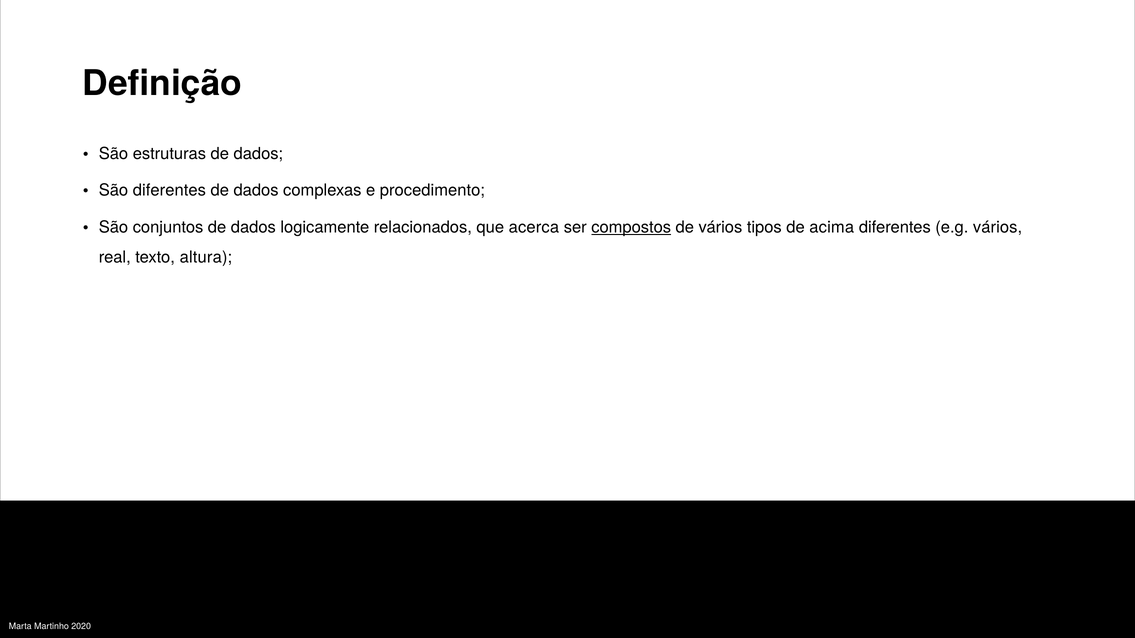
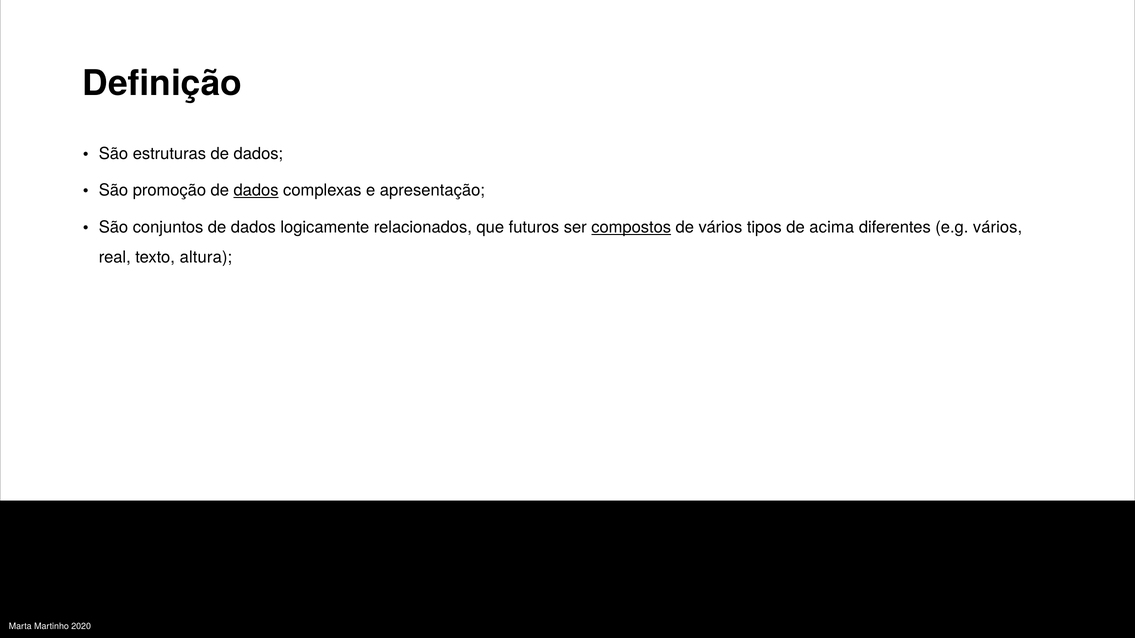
São diferentes: diferentes -> promoção (169, 191)
dados underline: none -> present (256, 191)
procedimento: procedimento -> apresentação (432, 191)
acerca: acerca -> futuros (534, 228)
